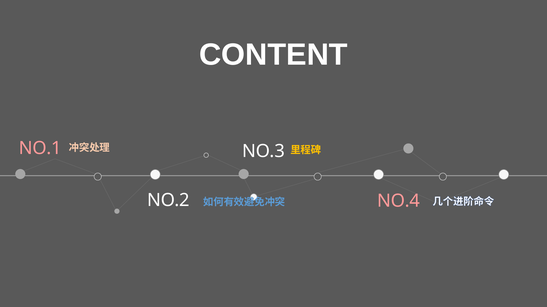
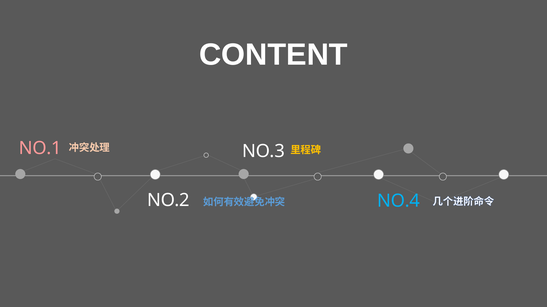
NO.4 colour: pink -> light blue (398, 201)
